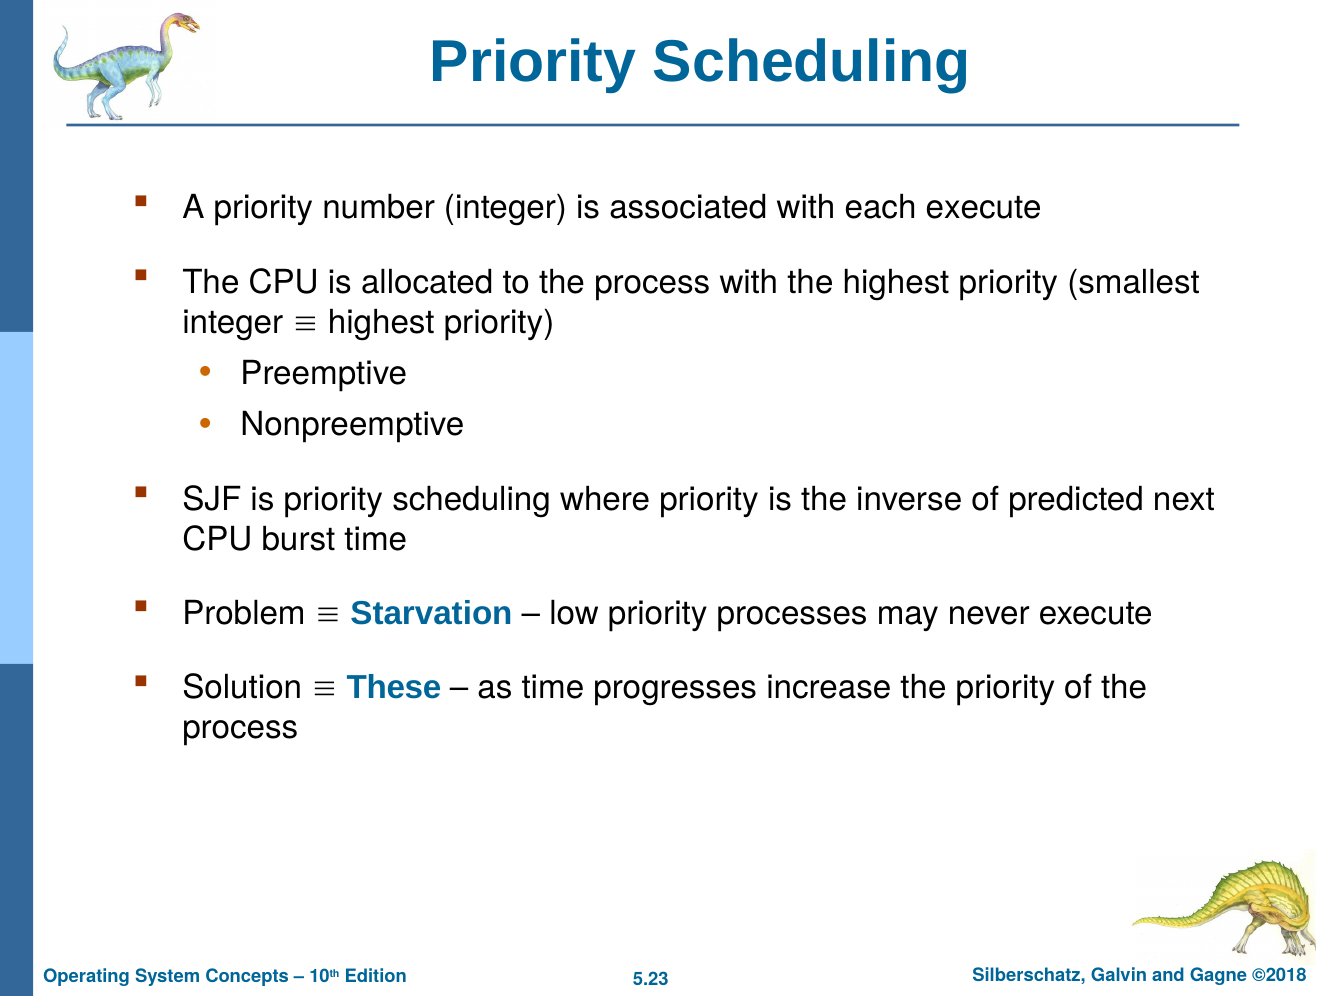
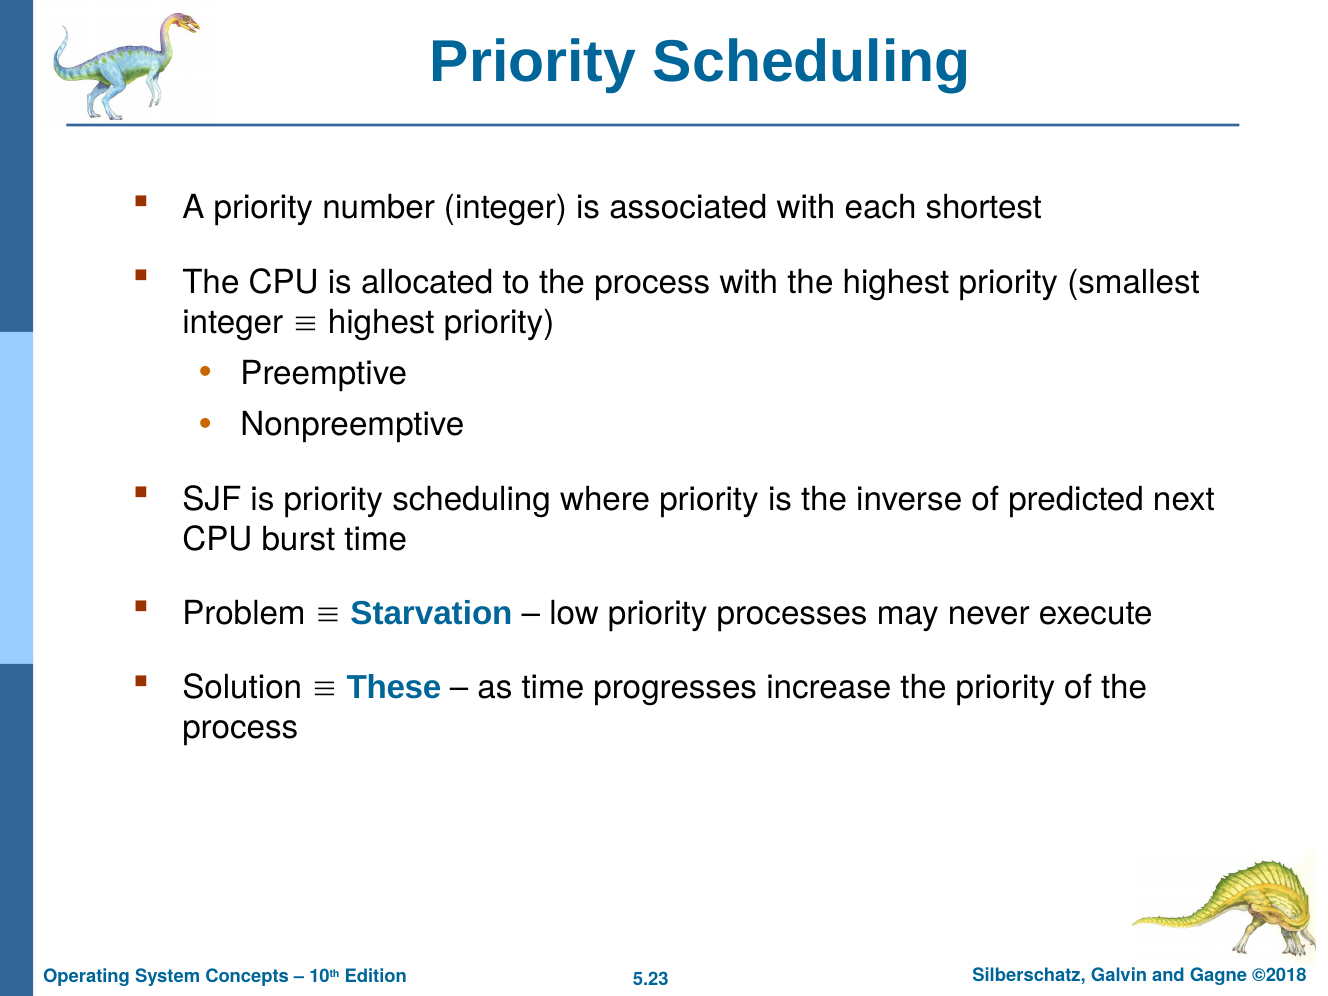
each execute: execute -> shortest (984, 208)
